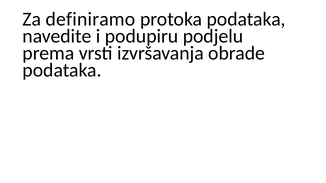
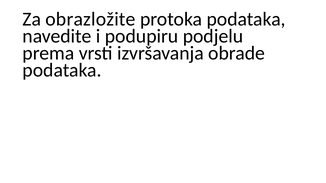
definiramo: definiramo -> obrazložite (90, 19)
